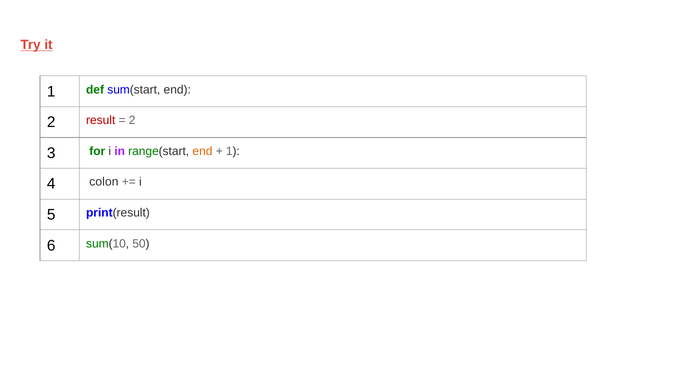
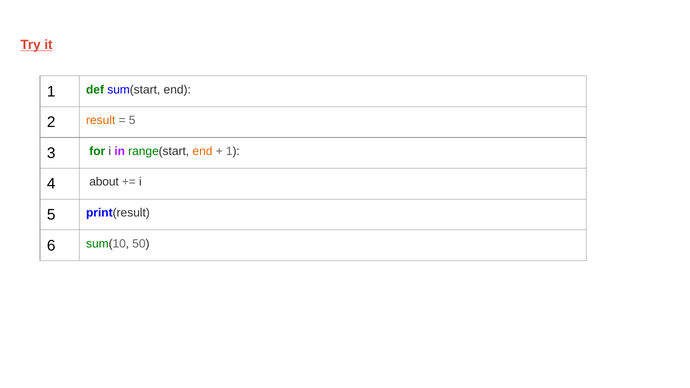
result colour: red -> orange (101, 120)
2: 2 -> 5 (132, 120)
colon: colon -> about (104, 182)
